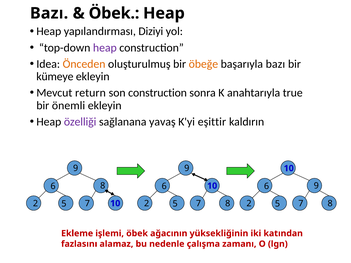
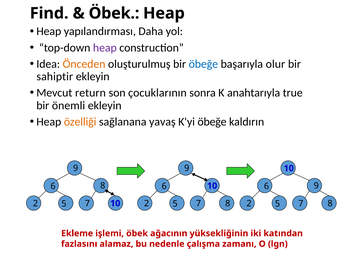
Bazı: Bazı -> Find (49, 13)
Diziyi: Diziyi -> Daha (151, 31)
öbeğe colour: orange -> blue (203, 64)
başarıyla bazı: bazı -> olur (275, 64)
kümeye: kümeye -> sahiptir (55, 77)
son construction: construction -> çocuklarının (157, 93)
özelliği colour: purple -> orange (80, 122)
K'yi eşittir: eşittir -> öbeğe (212, 122)
